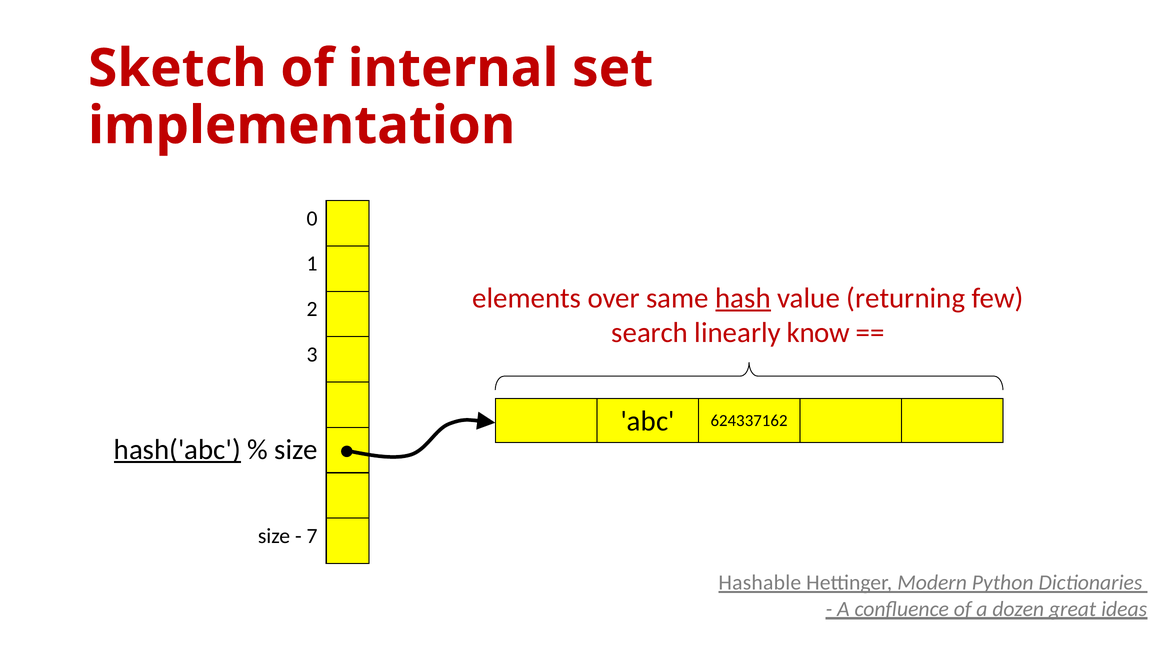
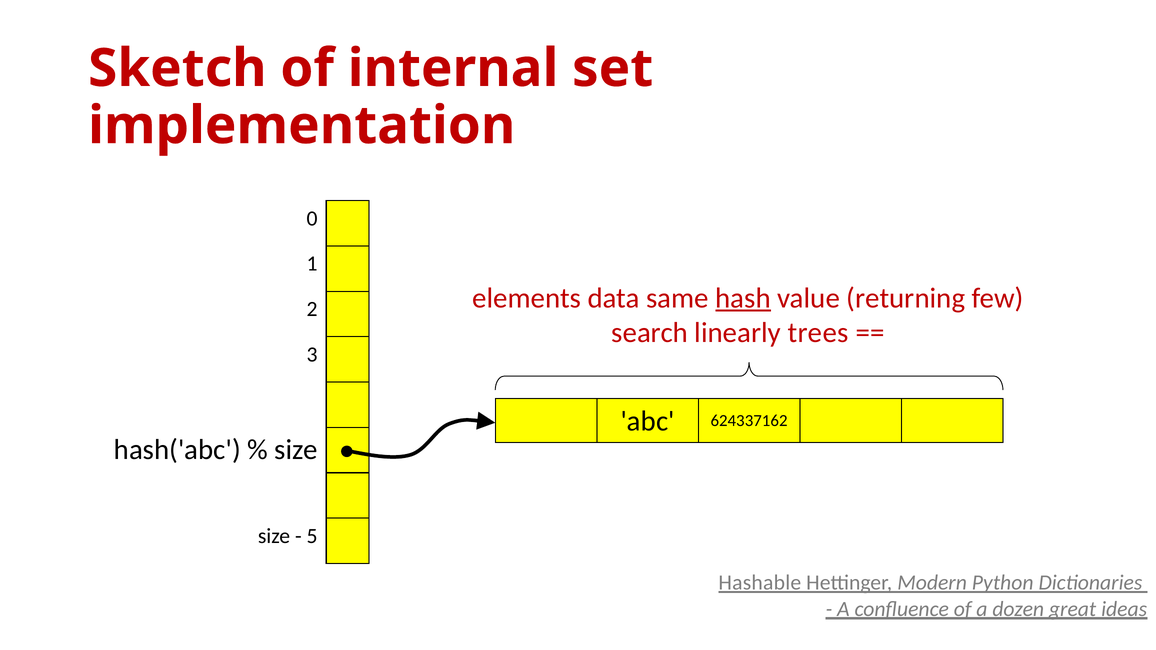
over: over -> data (614, 298)
know: know -> trees (818, 333)
hash('abc underline: present -> none (177, 450)
7: 7 -> 5 (312, 536)
